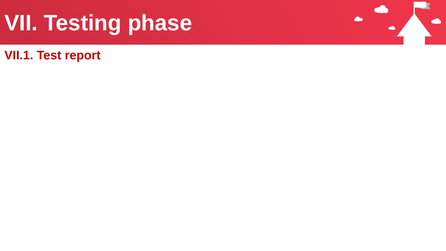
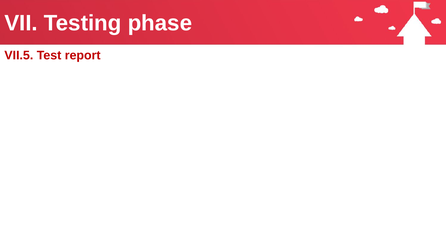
VII.1: VII.1 -> VII.5 (19, 55)
